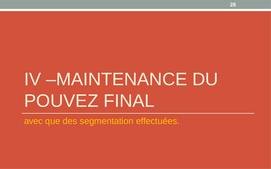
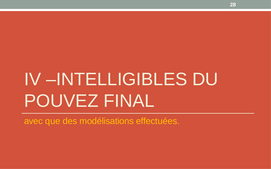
MAINTENANCE: MAINTENANCE -> INTELLIGIBLES (117, 80)
segmentation: segmentation -> modélisations (107, 121)
